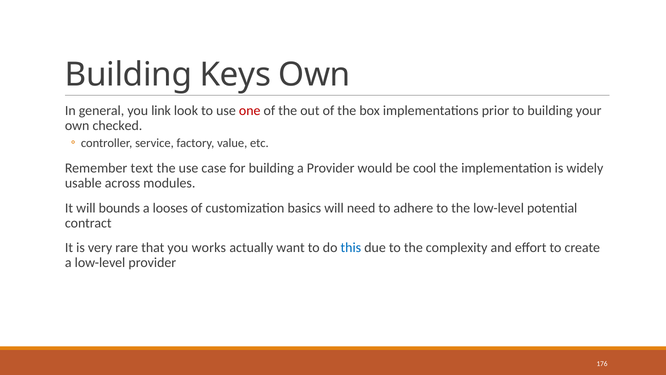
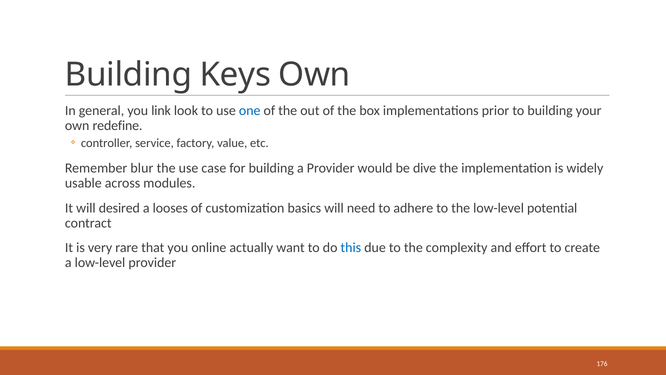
one colour: red -> blue (250, 111)
checked: checked -> redefine (118, 126)
text: text -> blur (142, 168)
cool: cool -> dive (425, 168)
bounds: bounds -> desired (119, 208)
works: works -> online (209, 247)
